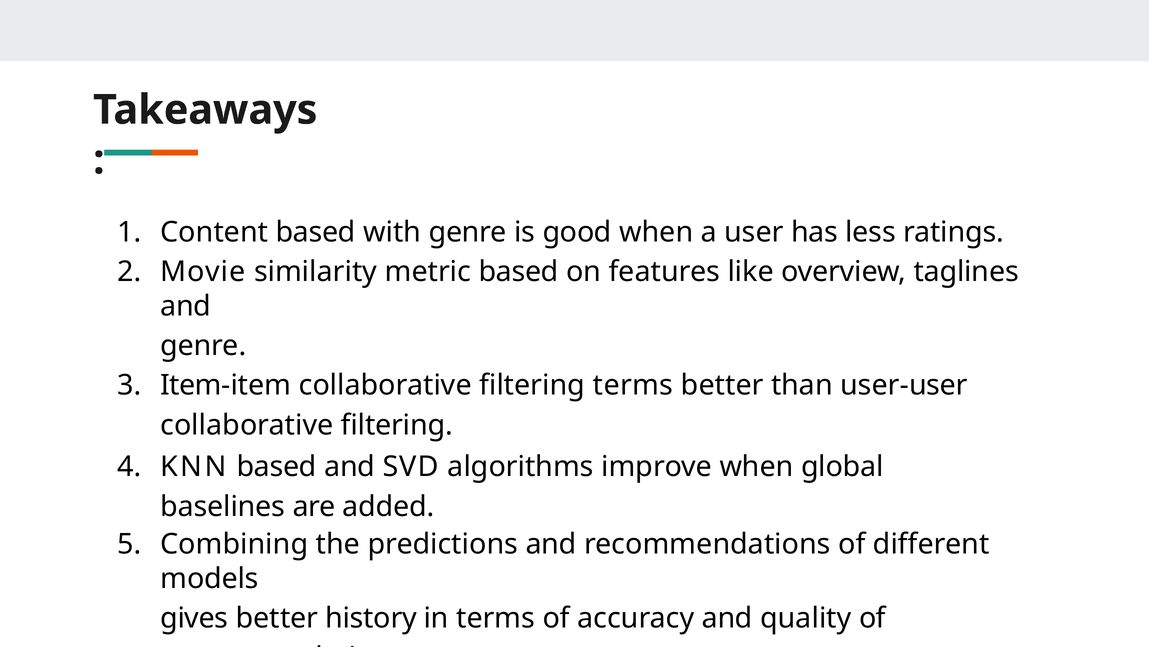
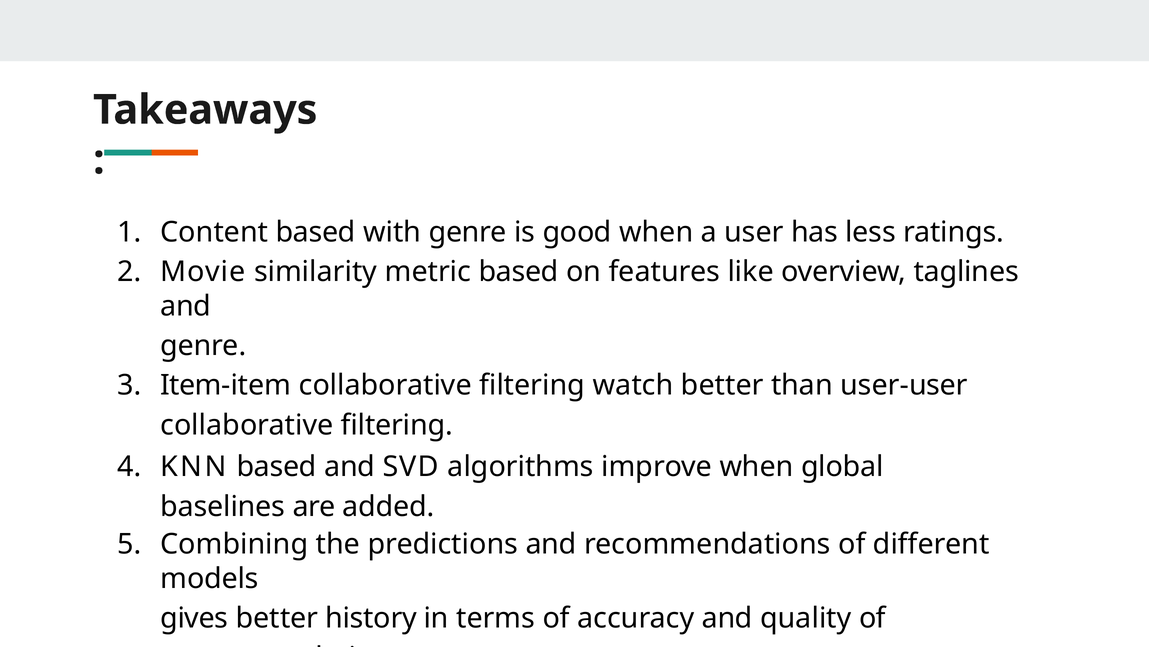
filtering terms: terms -> watch (633, 386)
